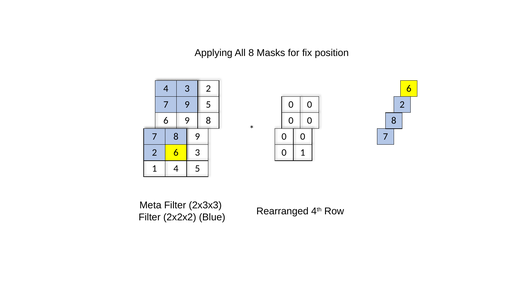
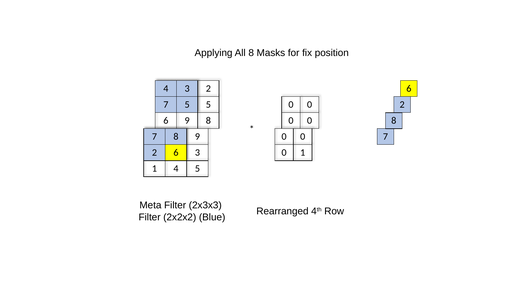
7 9: 9 -> 5 (187, 105)
